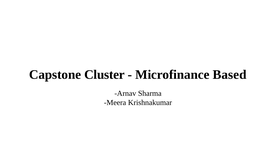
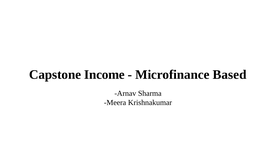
Cluster: Cluster -> Income (104, 75)
